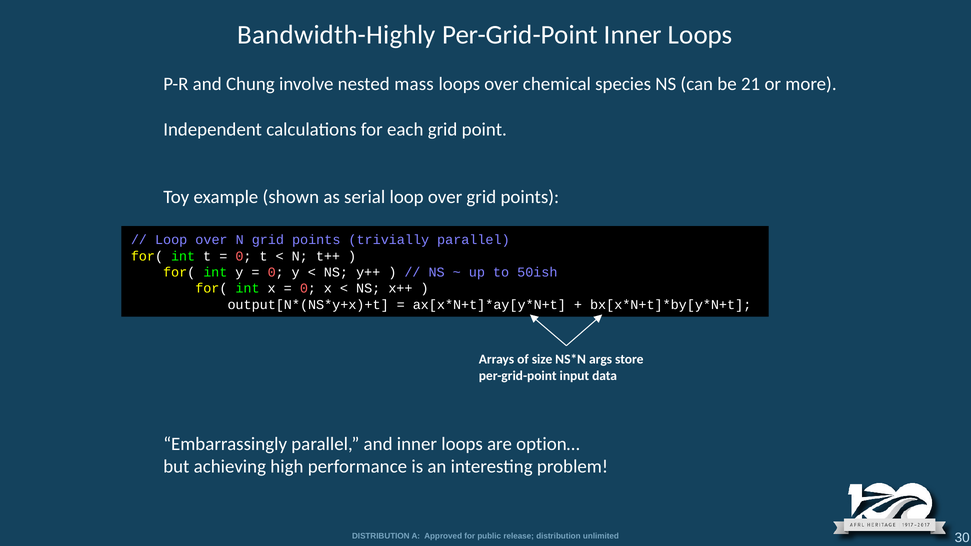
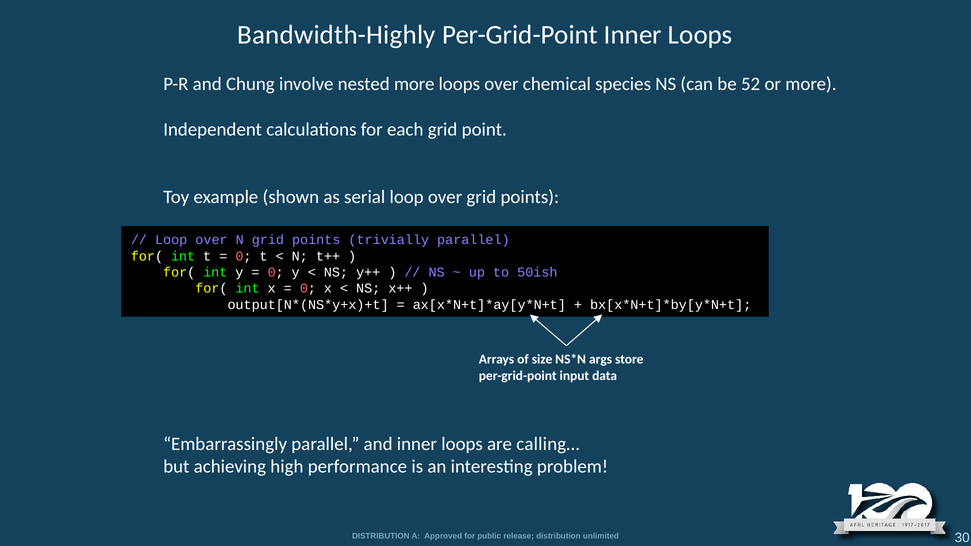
nested mass: mass -> more (414, 84)
21: 21 -> 52 (751, 84)
option…: option… -> calling… (548, 444)
